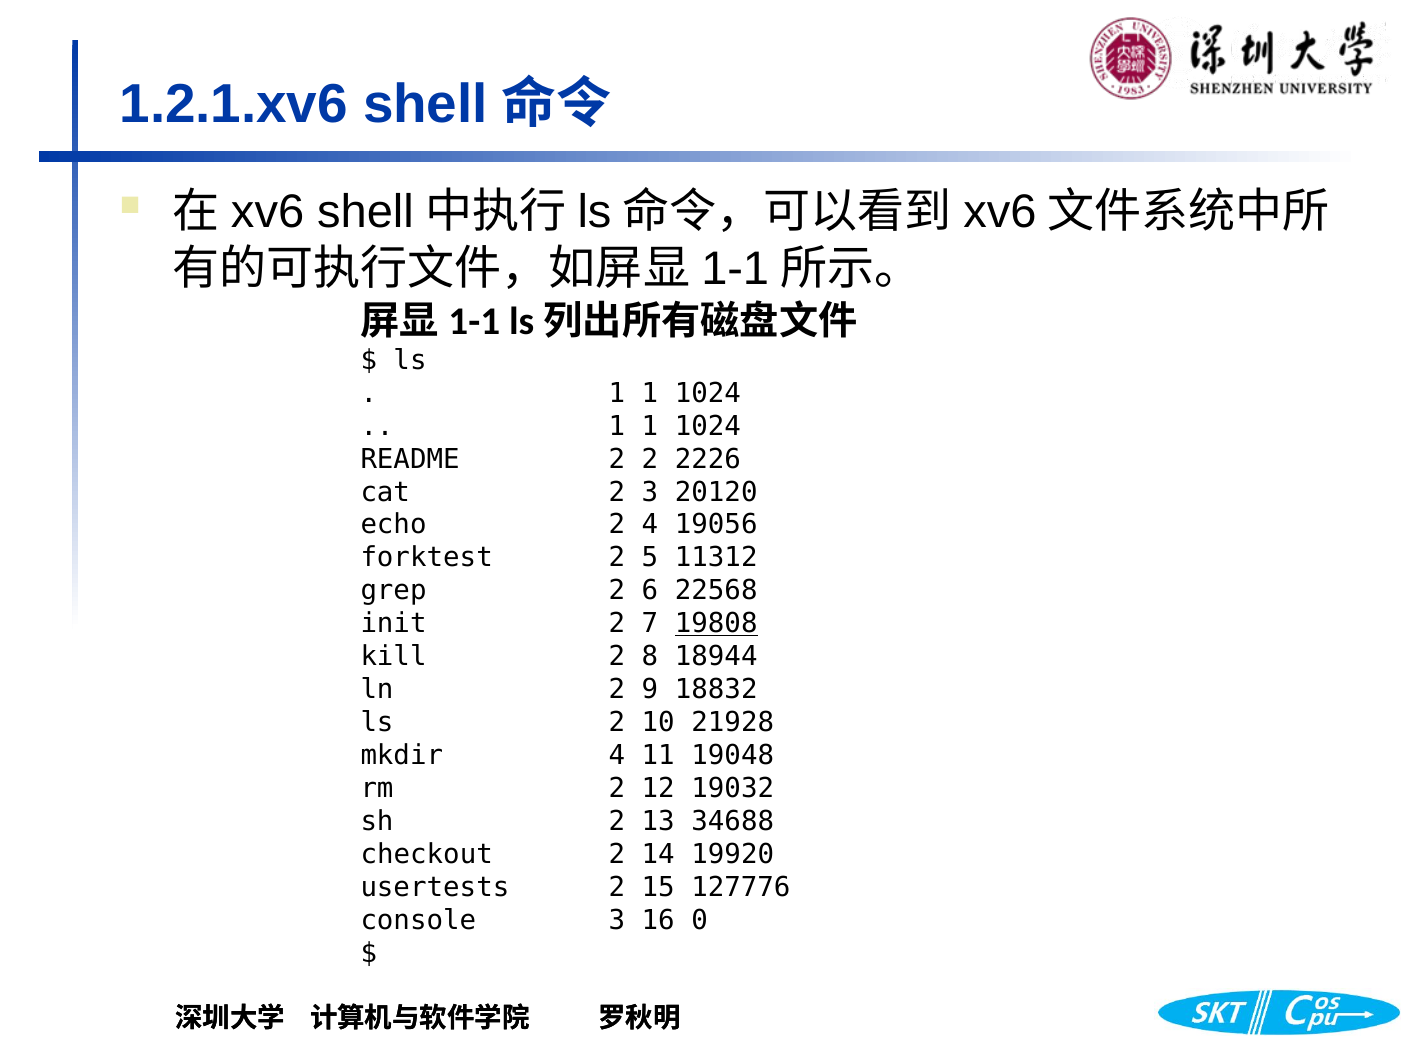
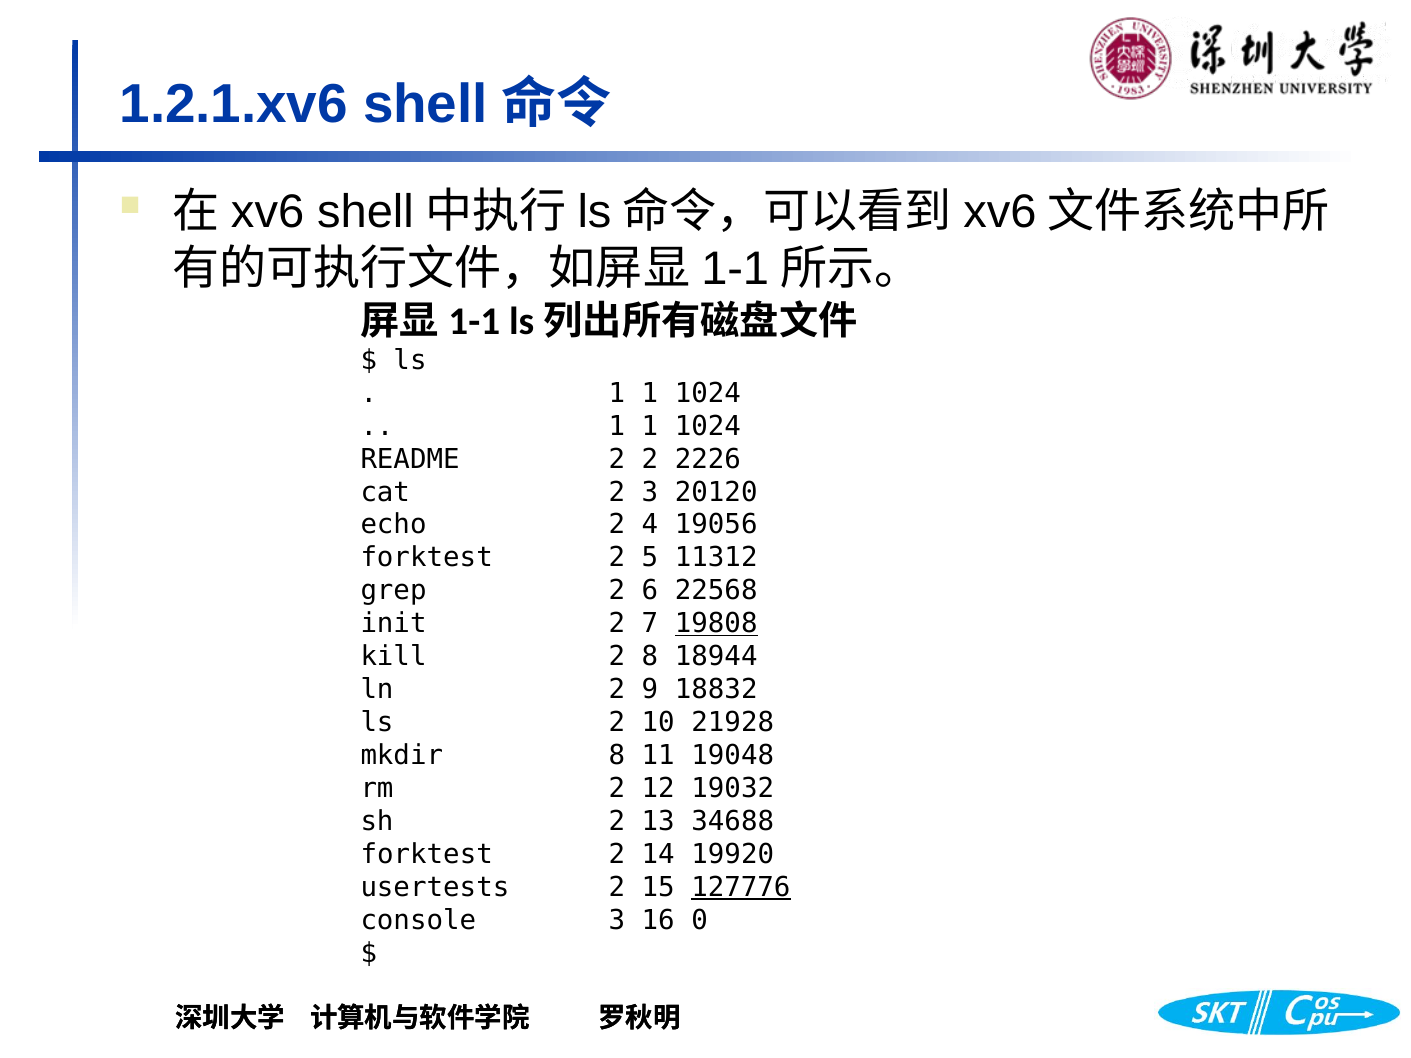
mkdir 4: 4 -> 8 (617, 756)
checkout: checkout -> forktest (427, 854)
127776 underline: none -> present (741, 887)
